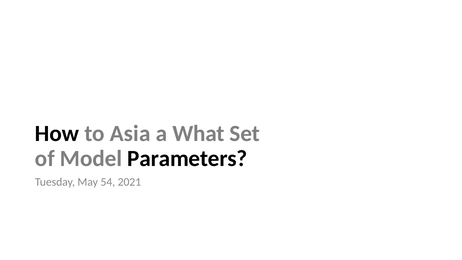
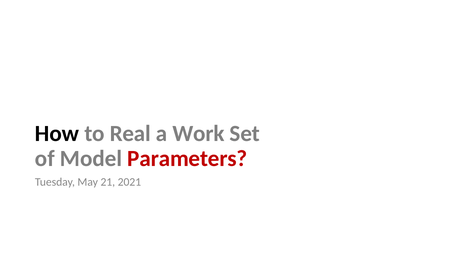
Asia: Asia -> Real (130, 134)
What: What -> Work (199, 134)
Parameters colour: black -> red (187, 159)
54: 54 -> 21 (108, 182)
